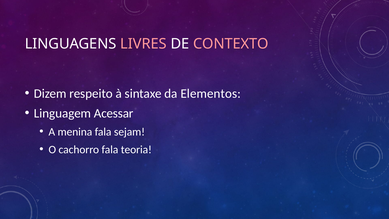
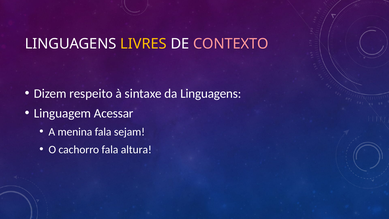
LIVRES colour: pink -> yellow (143, 44)
da Elementos: Elementos -> Linguagens (211, 94)
teoria: teoria -> altura (136, 149)
